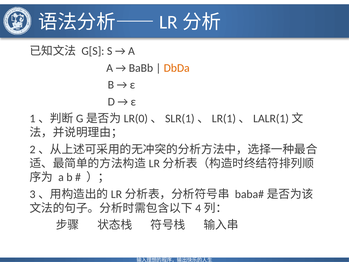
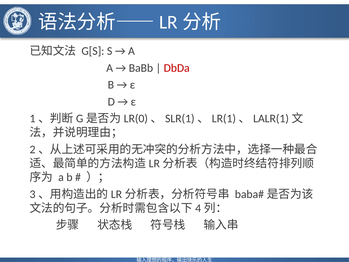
DbDa colour: orange -> red (177, 68)
